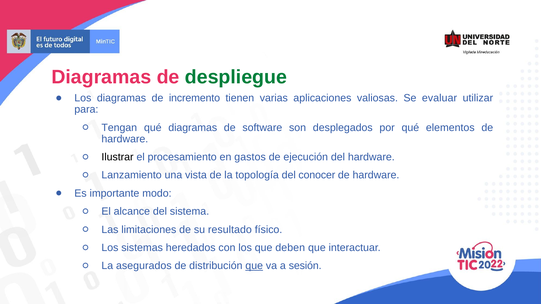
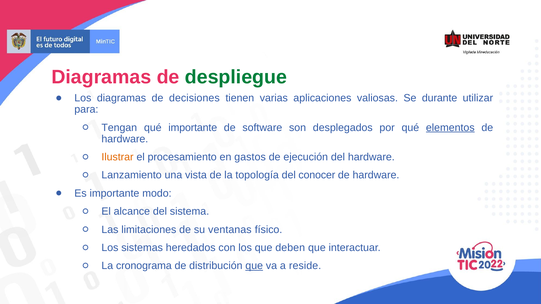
incremento: incremento -> decisiones (194, 98)
evaluar: evaluar -> durante (440, 98)
qué diagramas: diagramas -> importante (193, 128)
elementos underline: none -> present (450, 128)
Ilustrar colour: black -> orange (118, 157)
resultado: resultado -> ventanas (230, 230)
asegurados: asegurados -> cronograma (144, 266)
sesión: sesión -> reside (305, 266)
